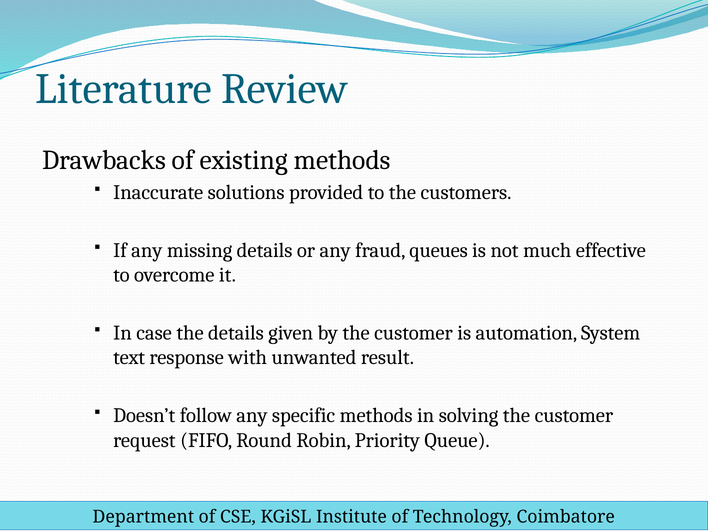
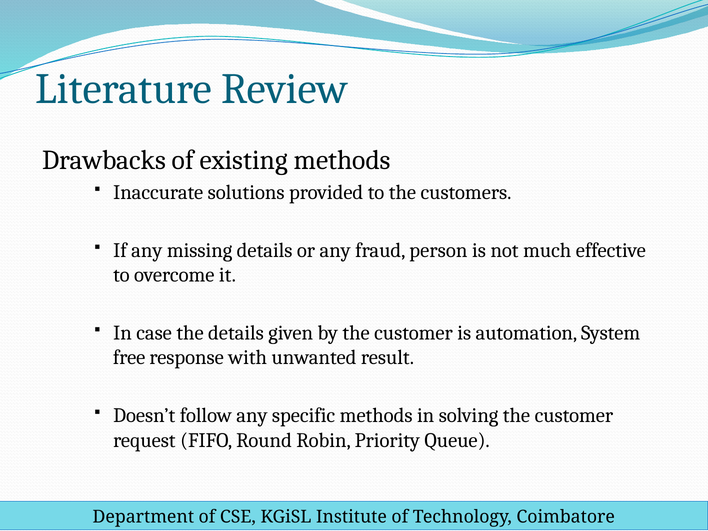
queues: queues -> person (438, 250)
text: text -> free (129, 358)
